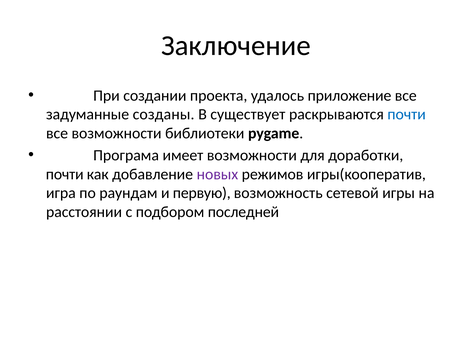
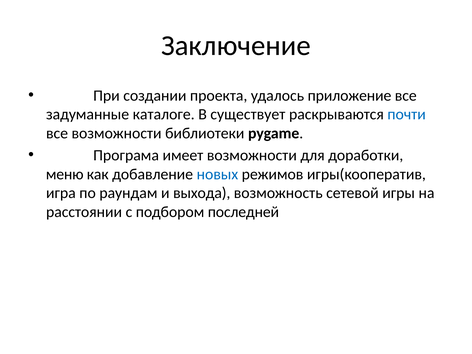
созданы: созданы -> каталоге (164, 114)
почти: почти -> меню (65, 174)
новых colour: purple -> blue (217, 174)
первую: первую -> выхода (202, 193)
